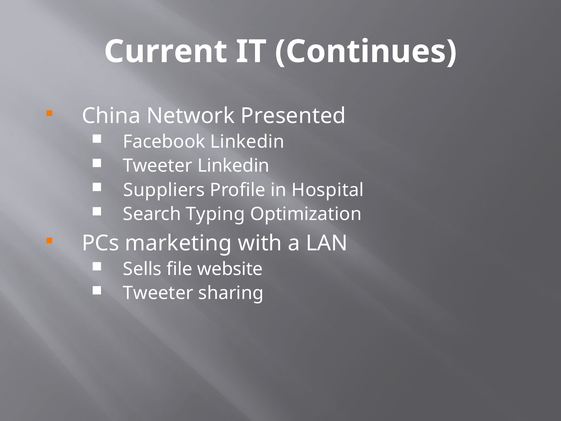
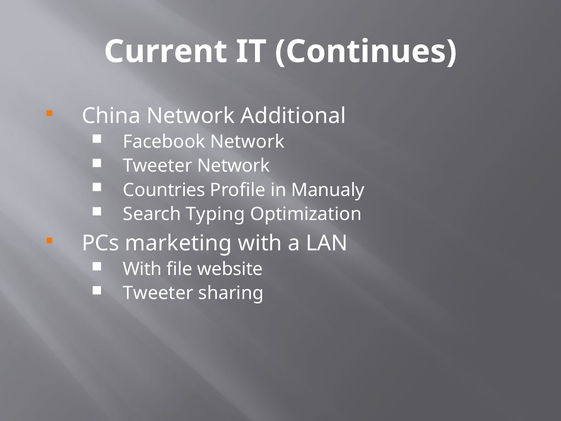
Presented: Presented -> Additional (293, 116)
Facebook Linkedin: Linkedin -> Network (247, 142)
Tweeter Linkedin: Linkedin -> Network (234, 166)
Suppliers: Suppliers -> Countries (164, 190)
Hospital: Hospital -> Manualy (328, 190)
Sells: Sells -> With (142, 269)
